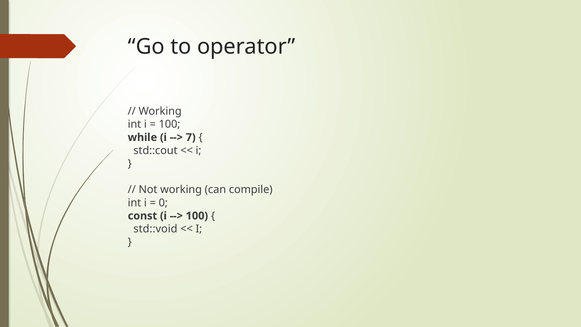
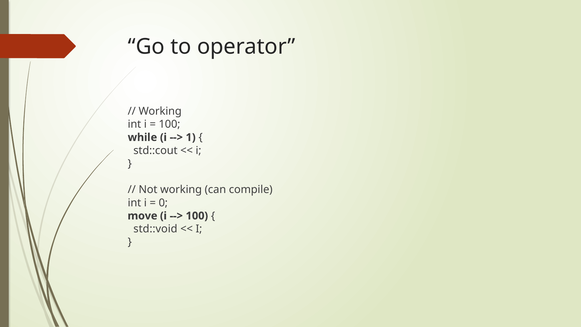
7: 7 -> 1 (191, 137)
const: const -> move (142, 216)
